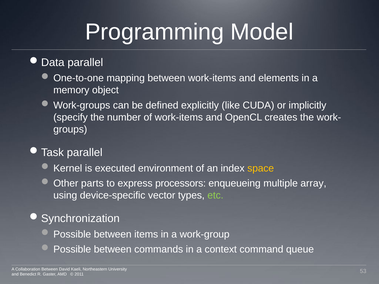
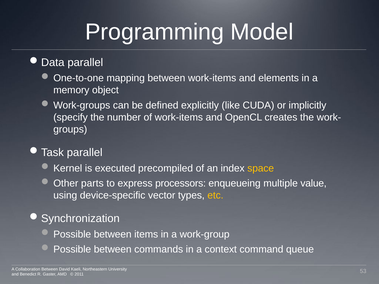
environment: environment -> precompiled (166, 168)
array: array -> value (314, 184)
etc colour: light green -> yellow (215, 196)
